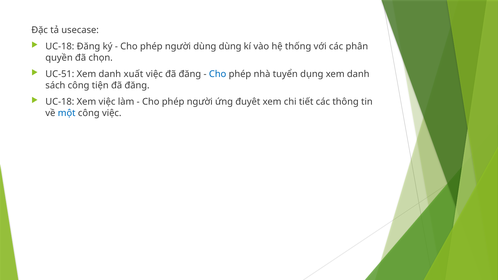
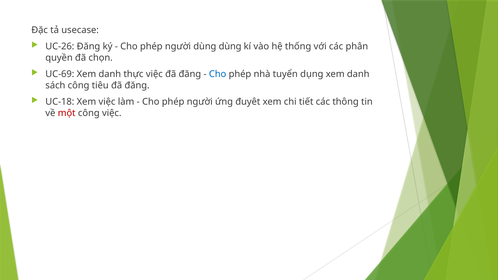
UC-18: UC-18 -> UC-26 (60, 47)
UC-51: UC-51 -> UC-69 (60, 74)
xuất: xuất -> thực (133, 74)
tiện: tiện -> tiêu (100, 85)
một colour: blue -> red (67, 113)
